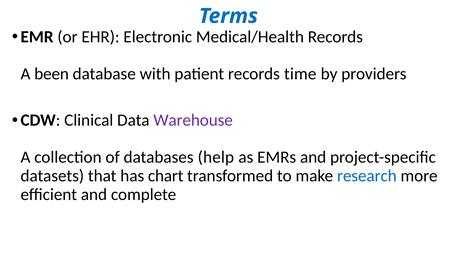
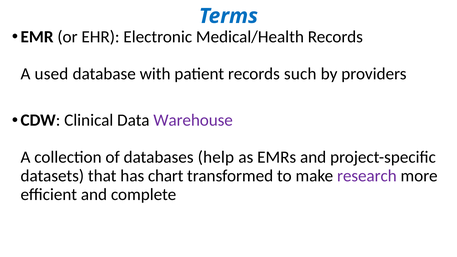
been: been -> used (51, 74)
time: time -> such (300, 74)
research colour: blue -> purple (367, 176)
